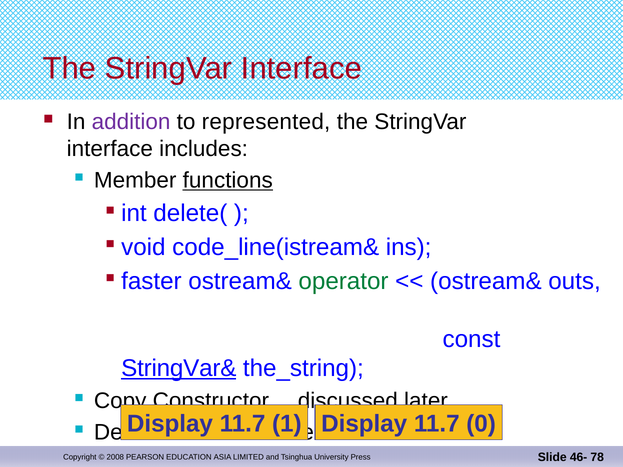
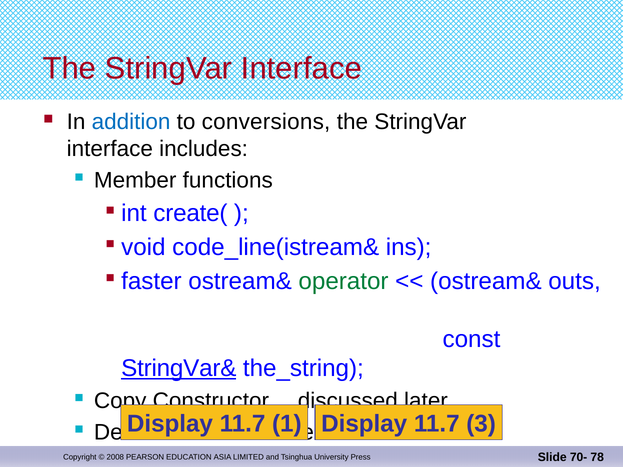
addition colour: purple -> blue (131, 122)
represented: represented -> conversions (266, 122)
functions underline: present -> none (228, 180)
delete(: delete( -> create( (190, 213)
0: 0 -> 3 (481, 424)
46-: 46- -> 70- (579, 458)
